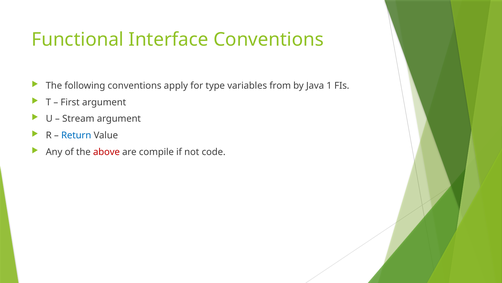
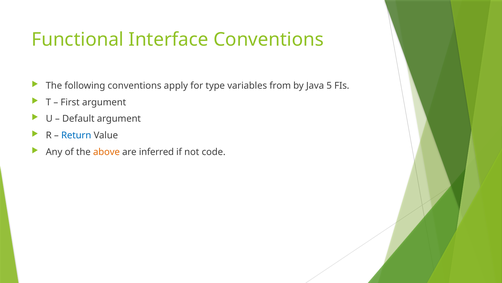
1: 1 -> 5 (329, 86)
Stream: Stream -> Default (78, 119)
above colour: red -> orange (106, 152)
compile: compile -> inferred (156, 152)
